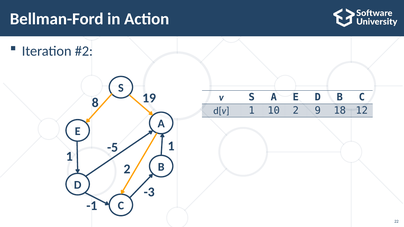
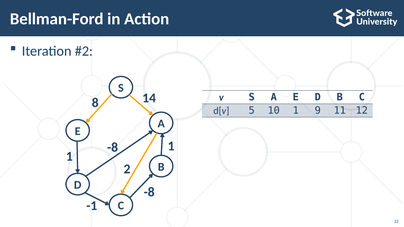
19: 19 -> 14 (149, 98)
d[v 1: 1 -> 5 (252, 111)
10 2: 2 -> 1 (296, 111)
18: 18 -> 11 (340, 111)
-5: -5 -> -8 (113, 147)
-3: -3 -> -8 (149, 192)
